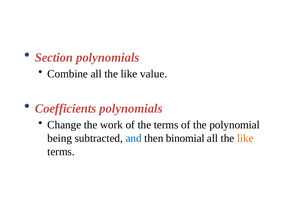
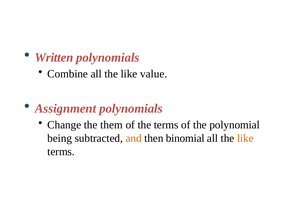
Section: Section -> Written (54, 57)
Coefficients: Coefficients -> Assignment (66, 108)
work: work -> them (111, 125)
and colour: blue -> orange (134, 138)
